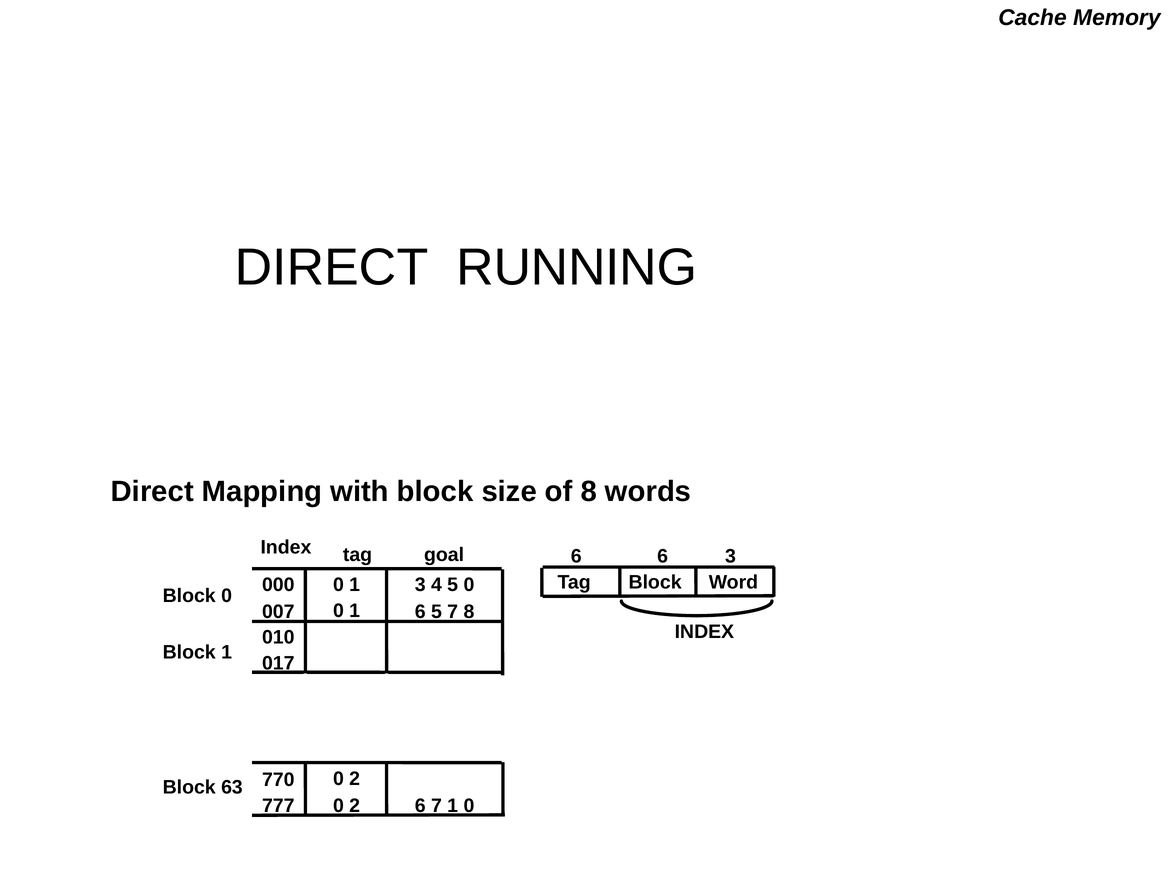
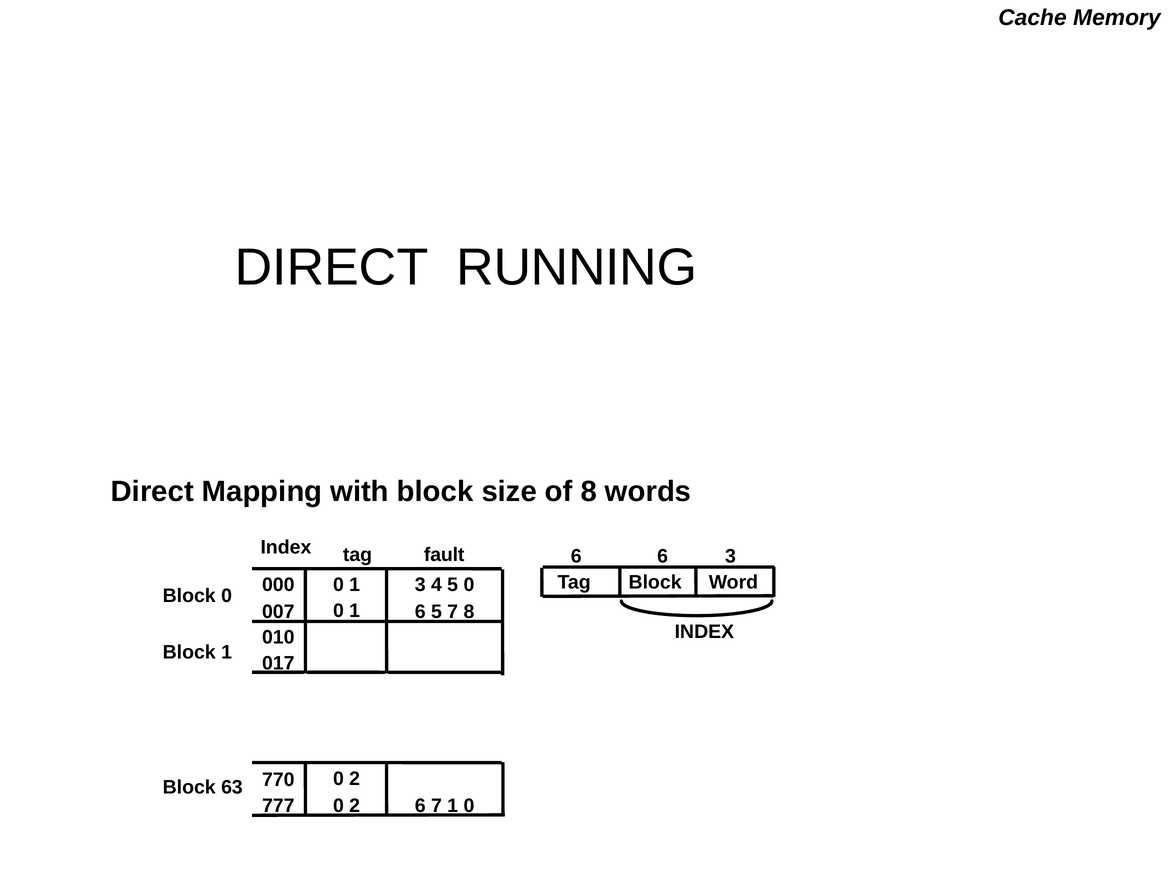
goal: goal -> fault (444, 555)
